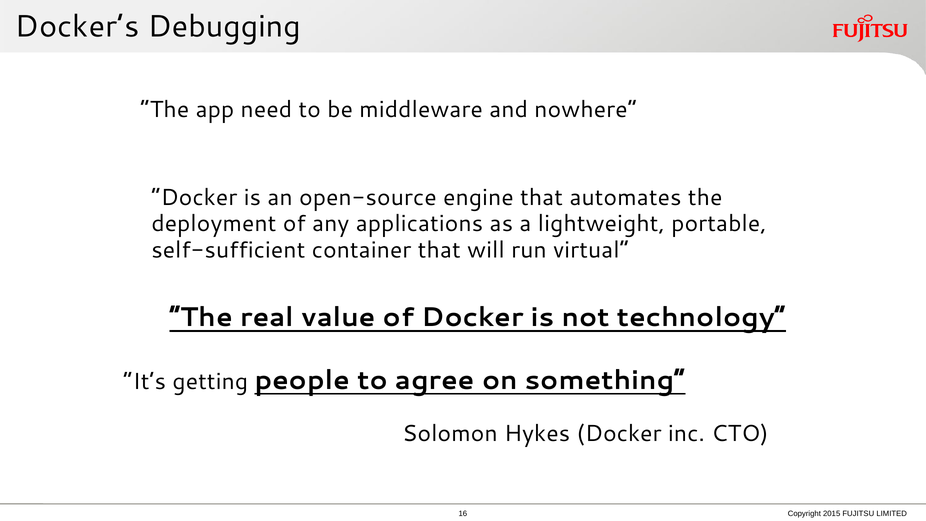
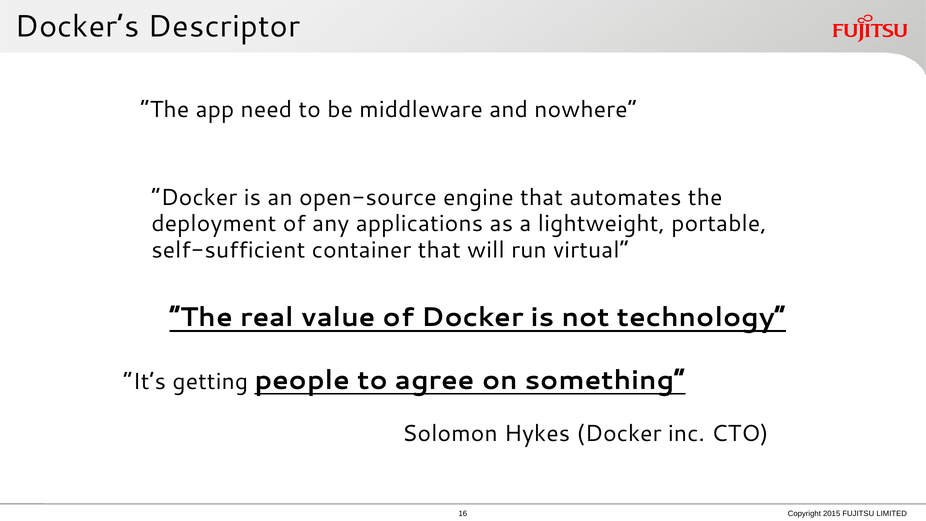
Debugging: Debugging -> Descriptor (224, 27)
